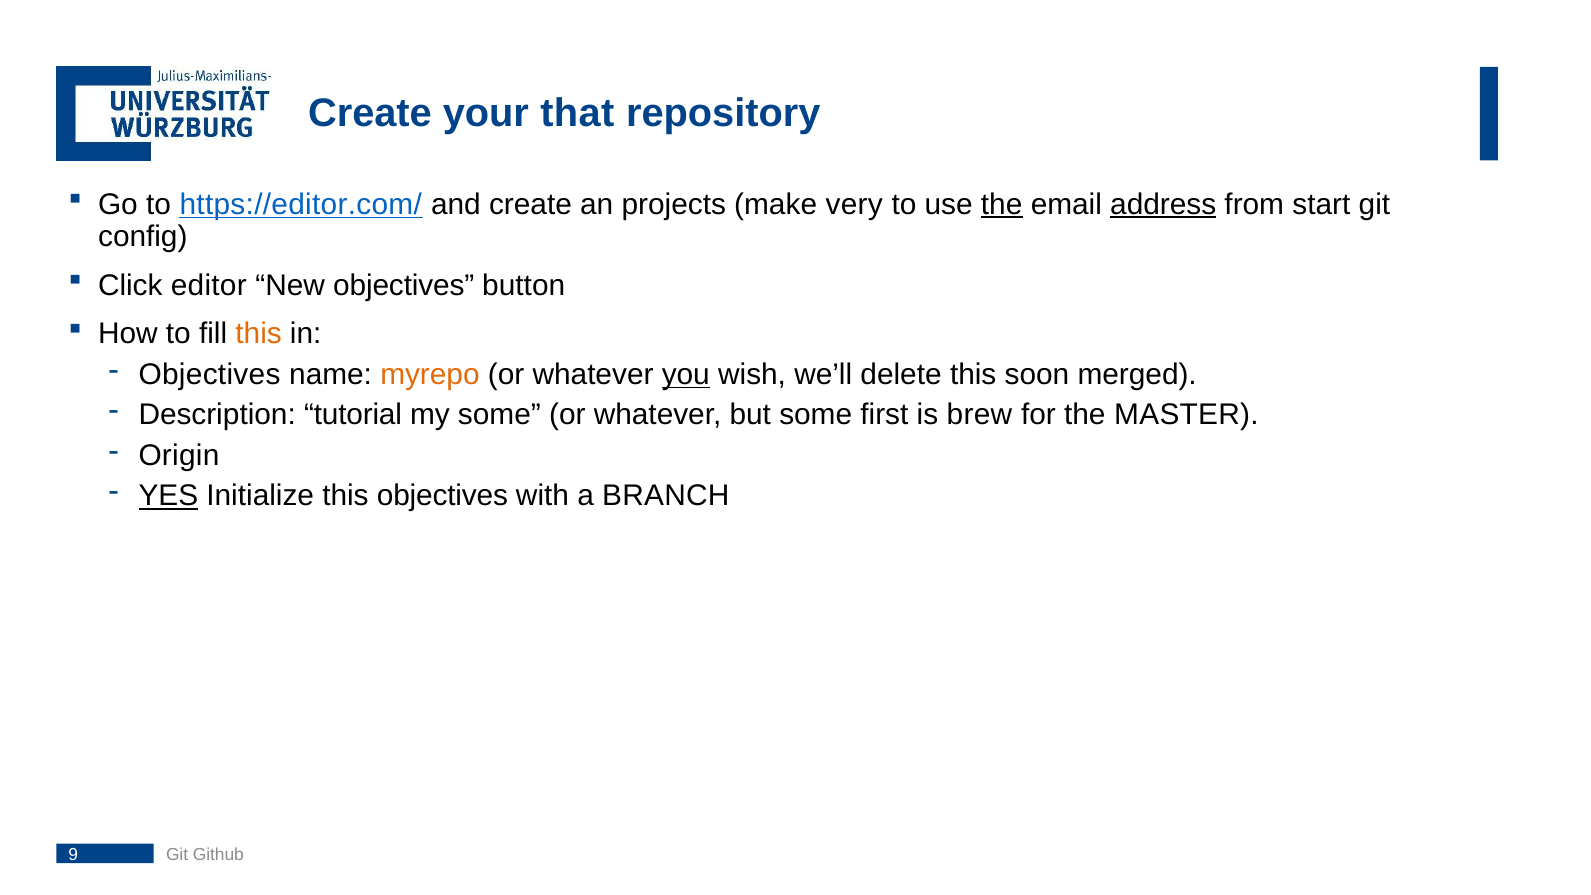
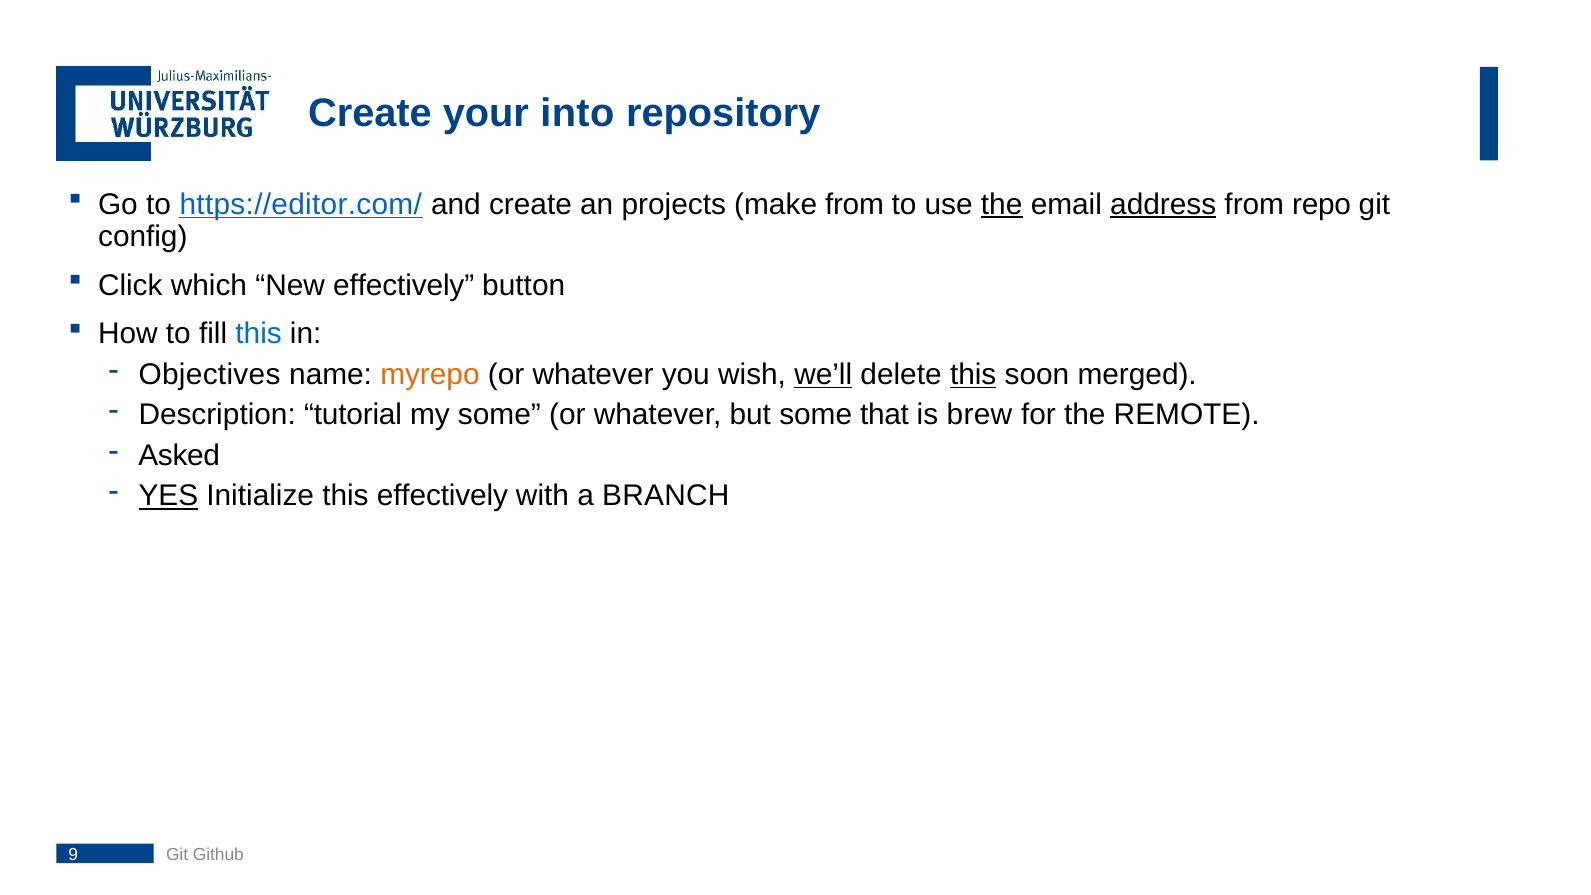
that: that -> into (577, 113)
make very: very -> from (855, 204)
start: start -> repo (1322, 204)
editor: editor -> which (209, 285)
New objectives: objectives -> effectively (404, 285)
this colour: orange -> blue (259, 334)
you underline: present -> none (686, 375)
we’ll underline: none -> present (823, 375)
this underline: none -> present (973, 375)
first: first -> that (885, 415)
MASTER: MASTER -> REMOTE (1187, 415)
Origin: Origin -> Asked (179, 456)
this objectives: objectives -> effectively (442, 496)
